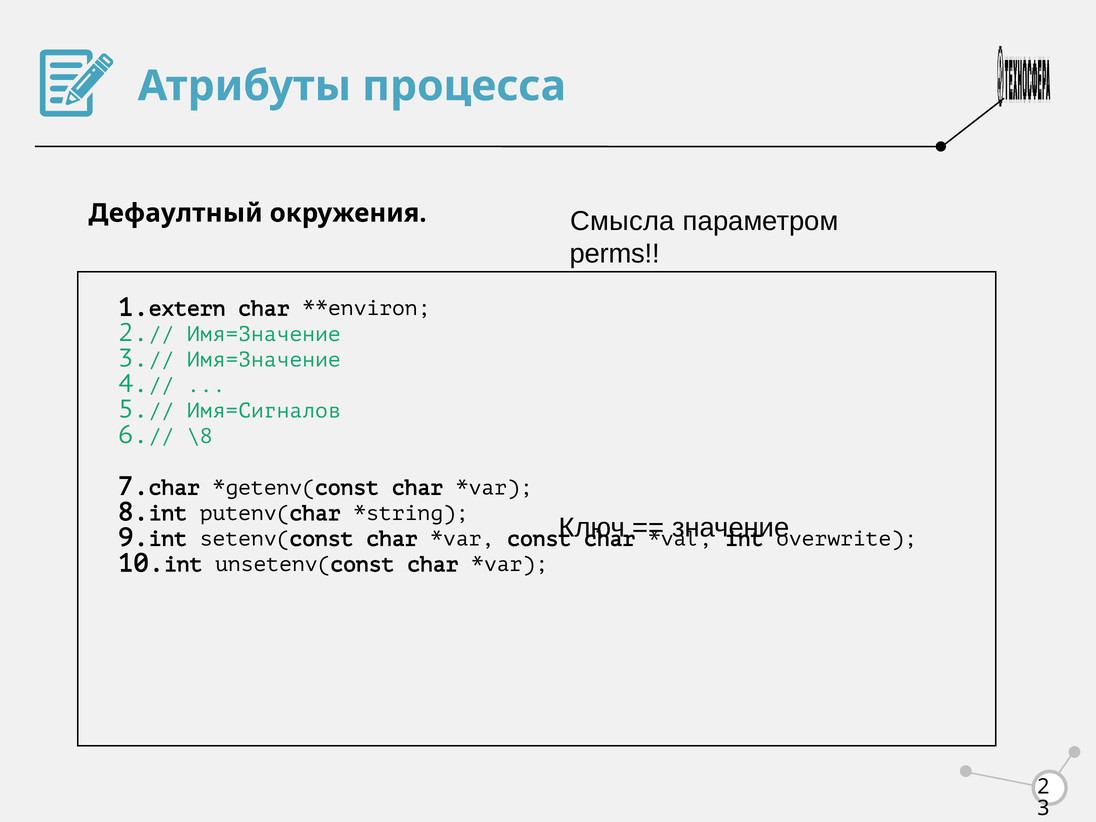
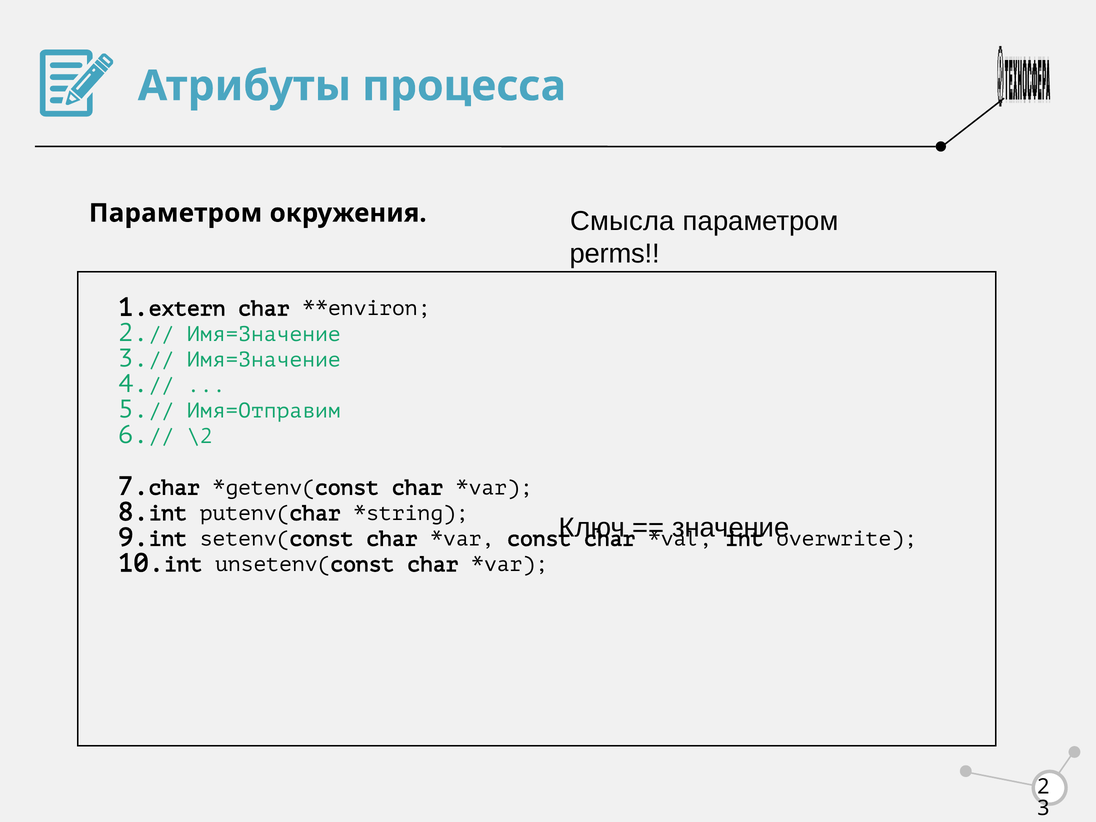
Дефаултный: Дефаултный -> Параметром (176, 213)
Имя=Сигналов: Имя=Сигналов -> Имя=Отправим (264, 411)
\8: \8 -> \2 (200, 436)
